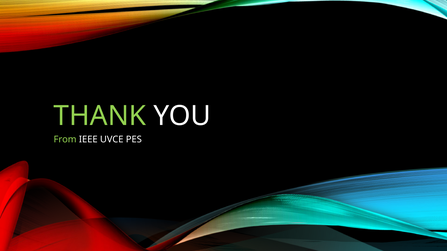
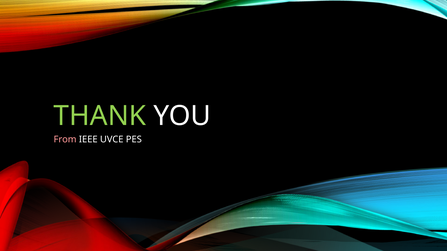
From colour: light green -> pink (65, 140)
